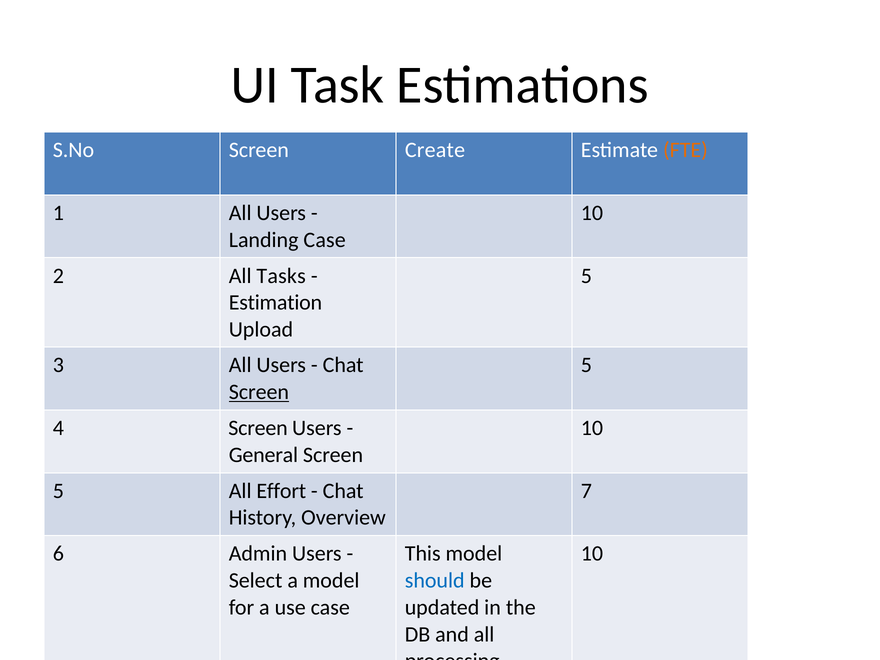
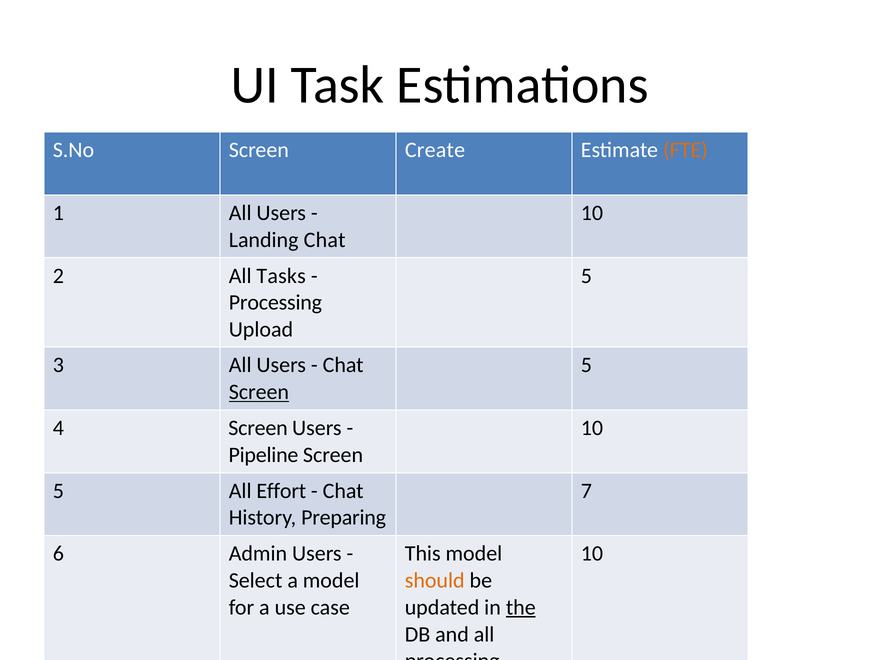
Landing Case: Case -> Chat (325, 240)
Estimation: Estimation -> Processing (275, 303)
General: General -> Pipeline (263, 455)
Overview: Overview -> Preparing (344, 518)
should colour: blue -> orange (435, 581)
the underline: none -> present (521, 607)
